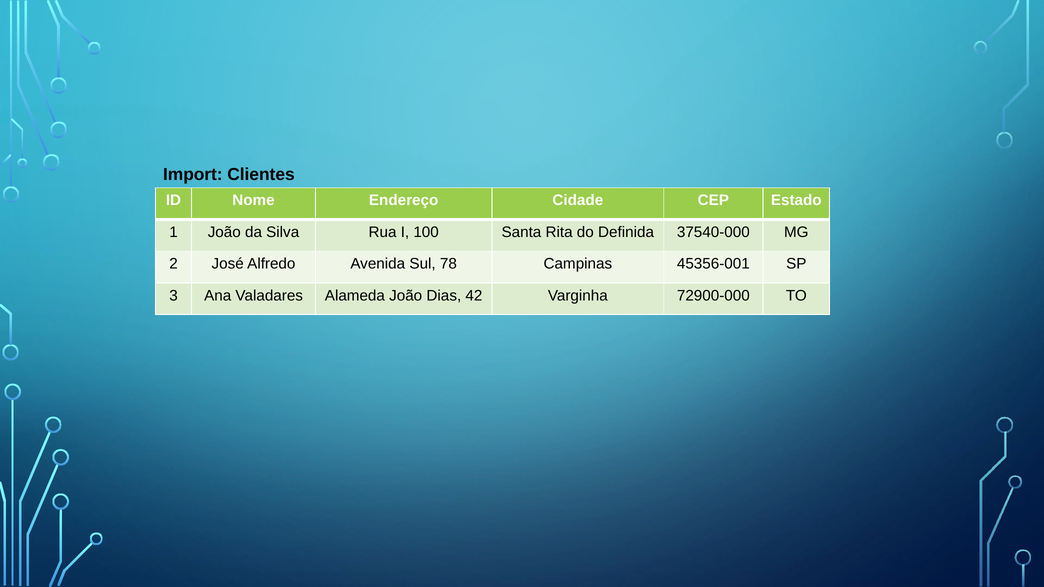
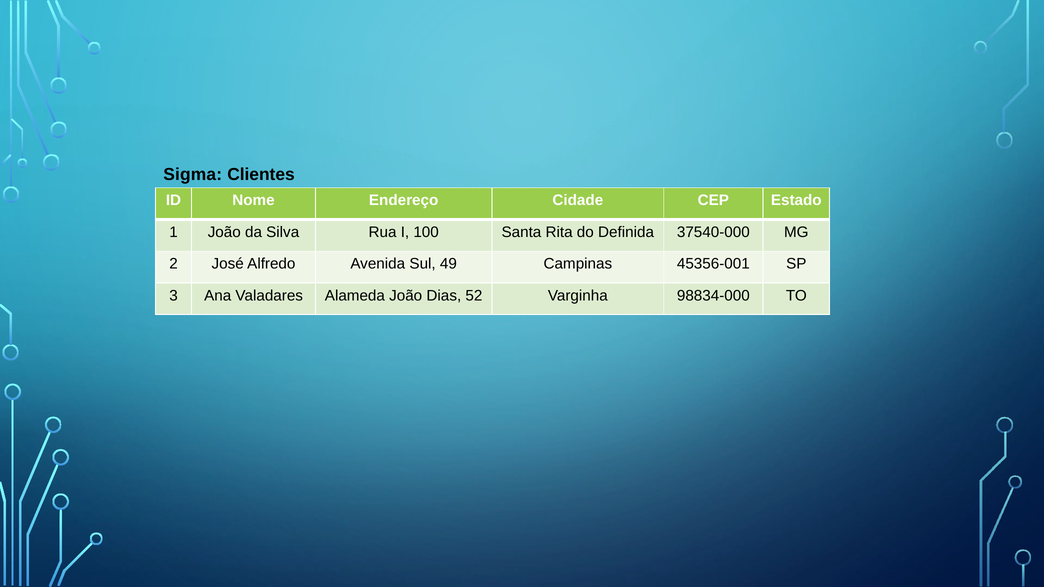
Import: Import -> Sigma (193, 174)
78: 78 -> 49 (448, 264)
42: 42 -> 52 (474, 296)
72900-000: 72900-000 -> 98834-000 (713, 296)
